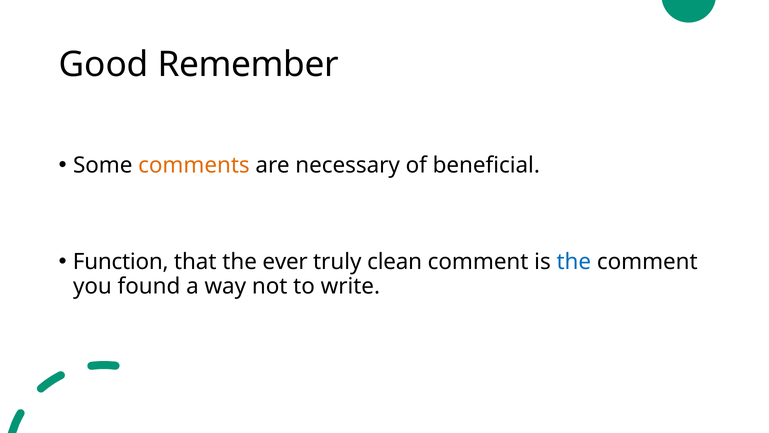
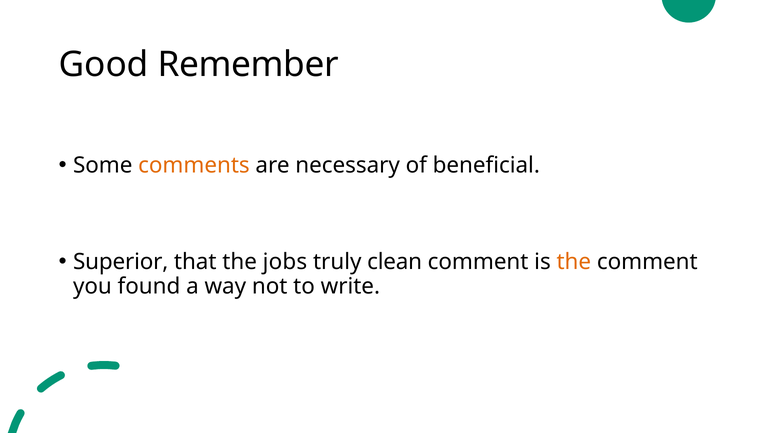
Function: Function -> Superior (121, 262)
ever: ever -> jobs (285, 262)
the colour: blue -> orange (574, 262)
